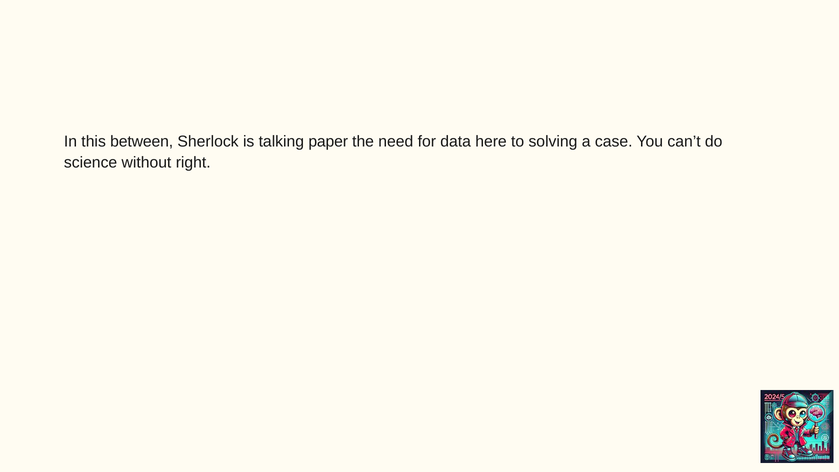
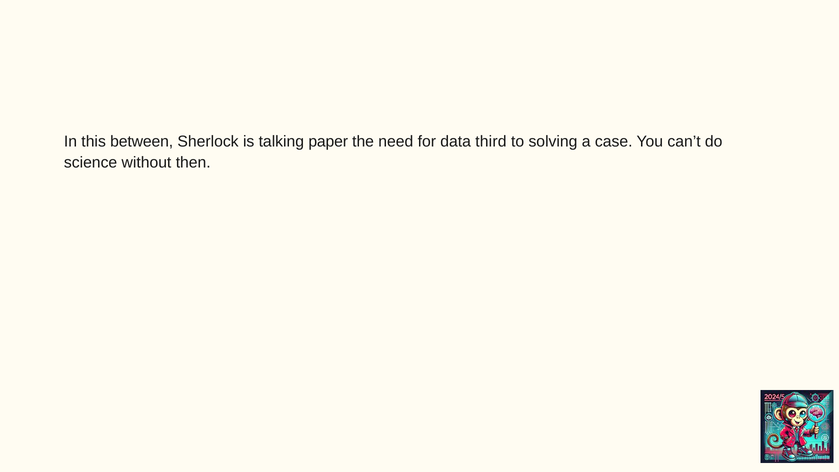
here: here -> third (491, 141)
right: right -> then (193, 162)
